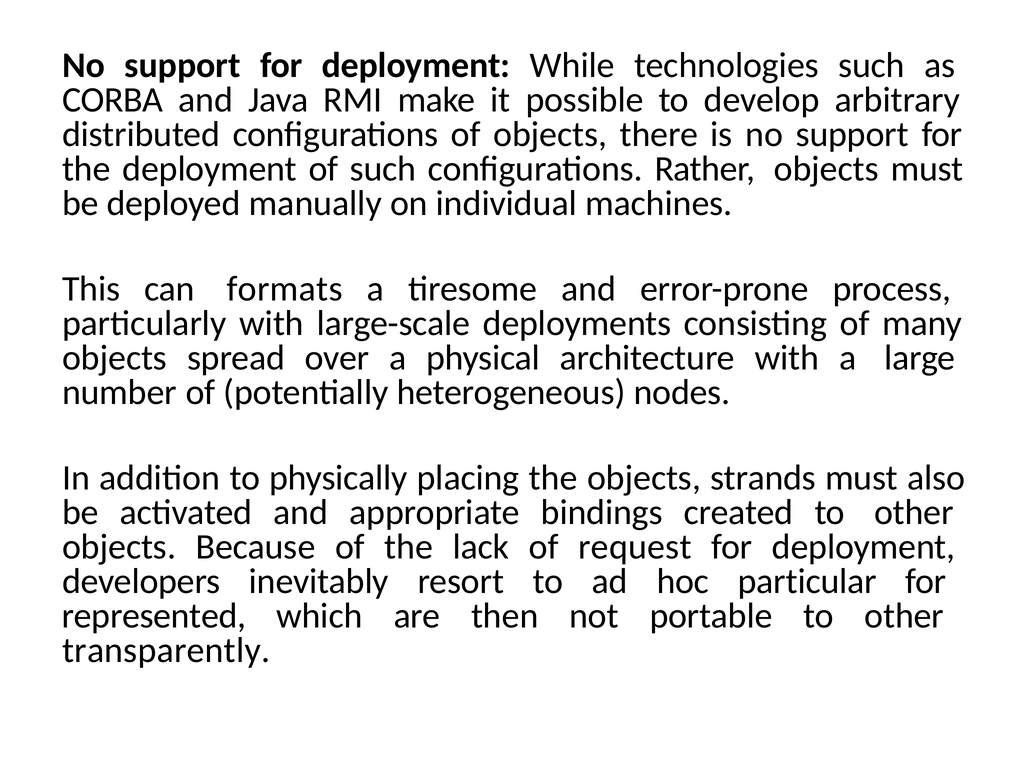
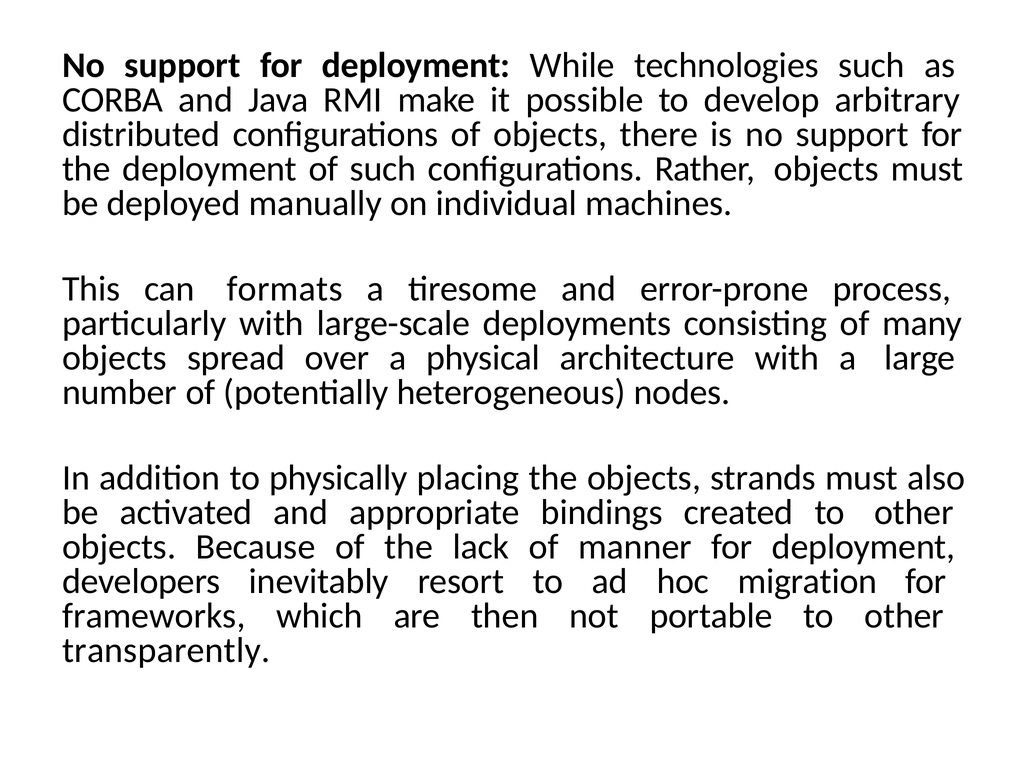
request: request -> manner (635, 547)
particular: particular -> migration (807, 581)
represented: represented -> frameworks (154, 616)
